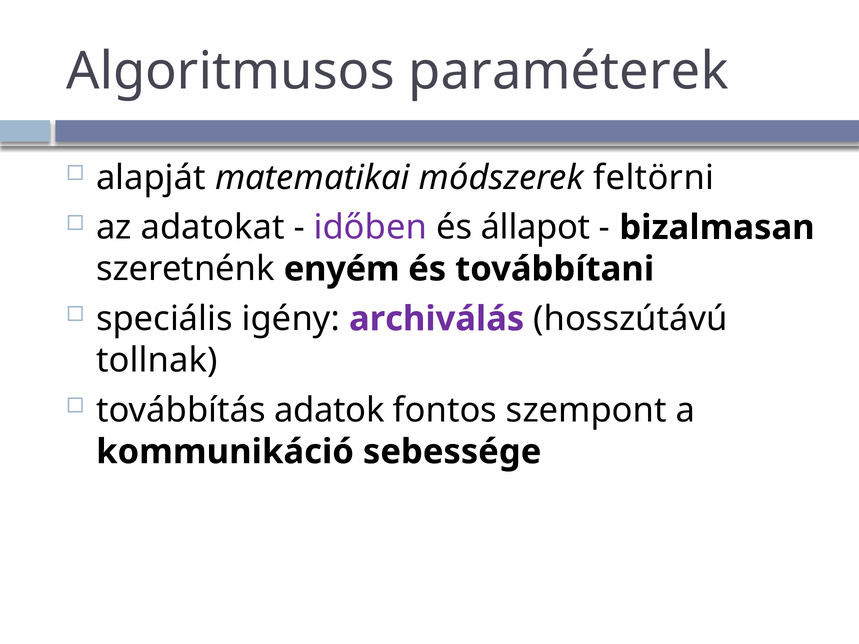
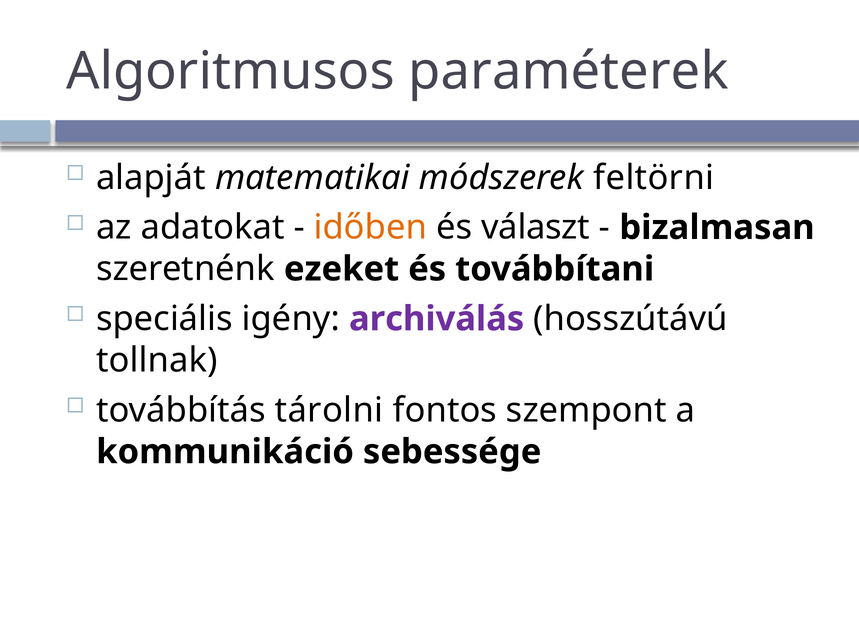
időben colour: purple -> orange (370, 228)
állapot: állapot -> választ (536, 228)
enyém: enyém -> ezeket (342, 269)
adatok: adatok -> tárolni (329, 410)
